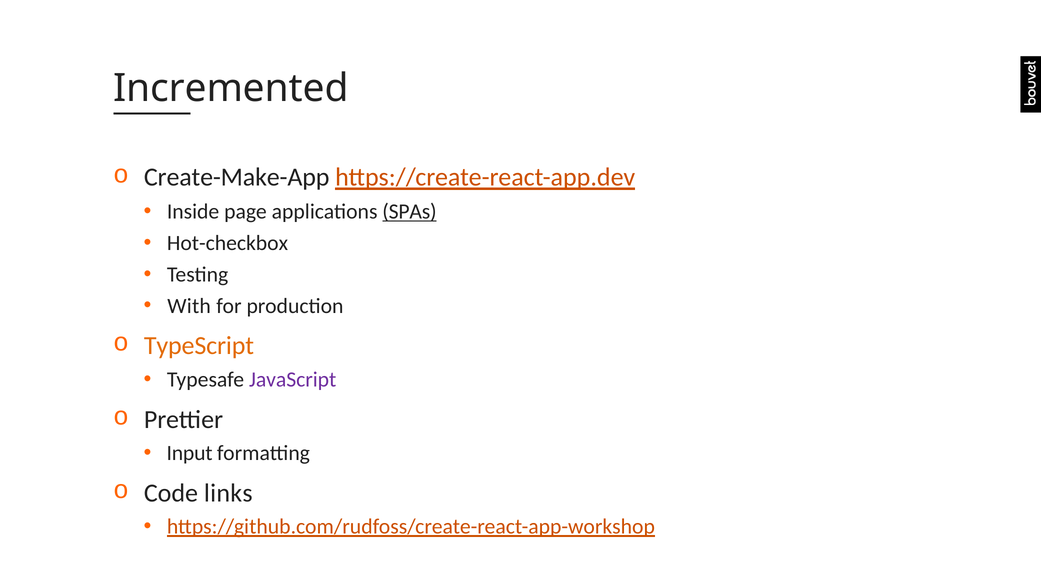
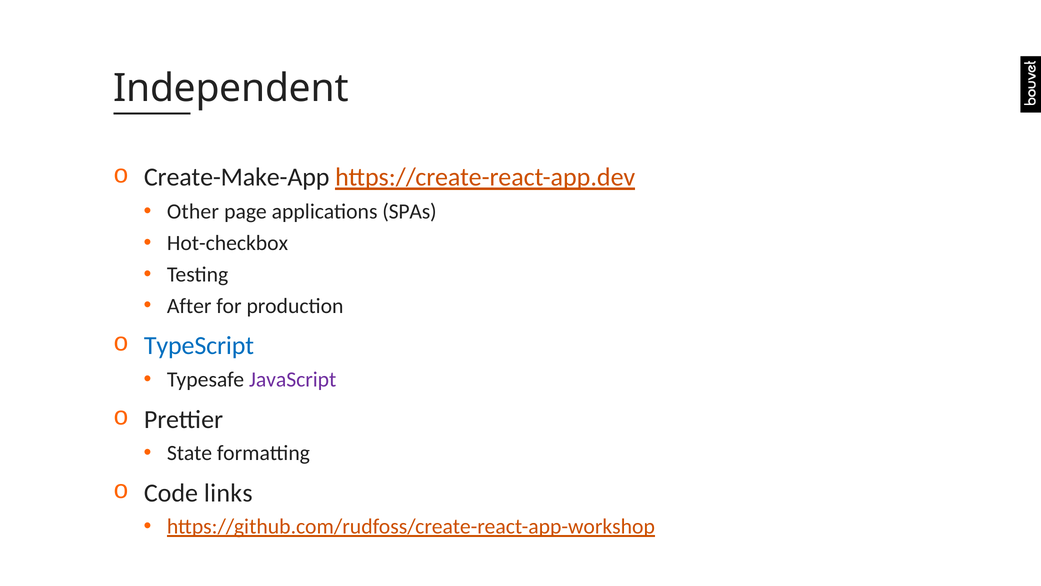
Incremented: Incremented -> Independent (231, 88)
Inside: Inside -> Other (193, 211)
SPAs underline: present -> none (409, 211)
With: With -> After (189, 306)
TypeScript colour: orange -> blue (199, 346)
Input: Input -> State (190, 453)
